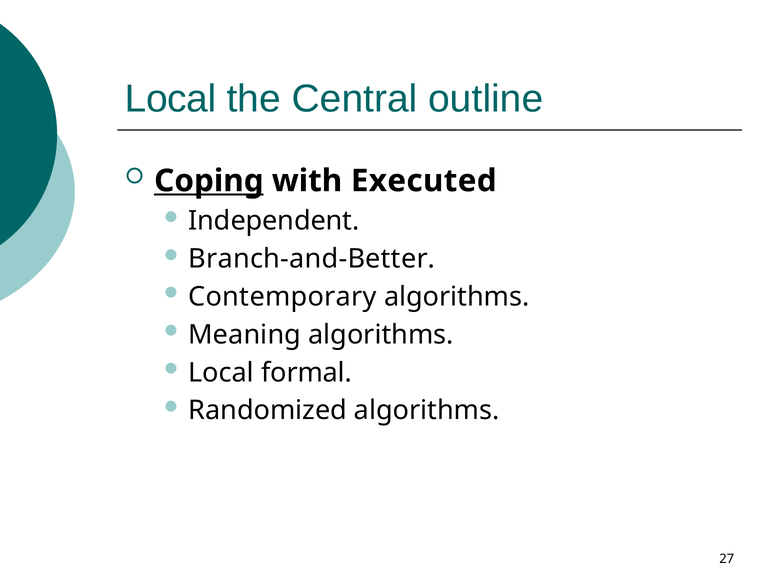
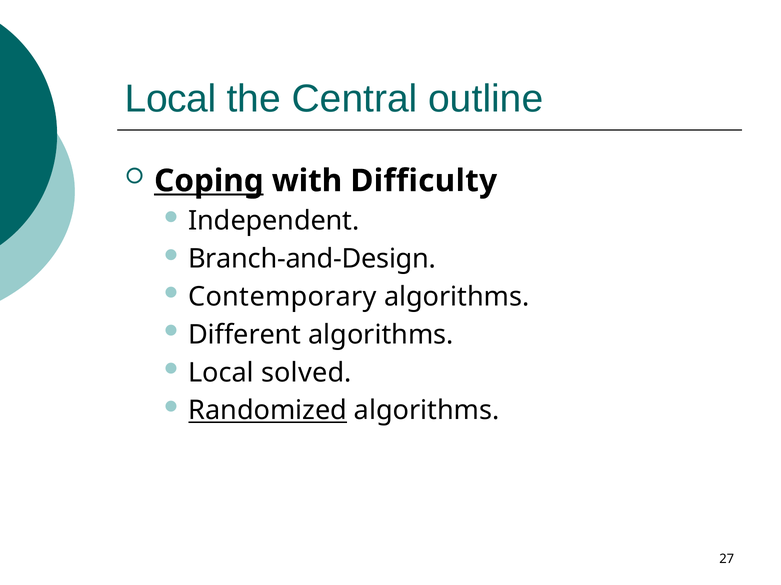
Executed: Executed -> Difficulty (424, 181)
Branch-and-Better: Branch-and-Better -> Branch-and-Design (312, 259)
Meaning: Meaning -> Different (245, 335)
formal: formal -> solved (306, 373)
Randomized underline: none -> present (268, 411)
